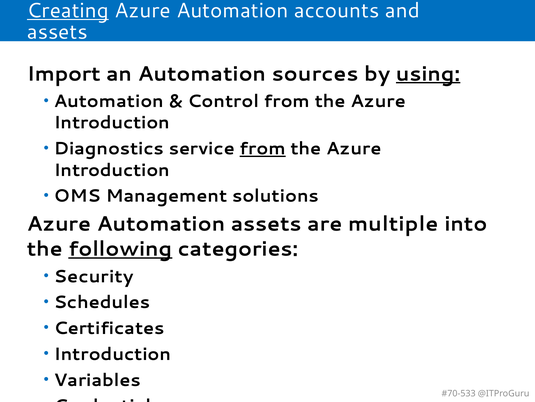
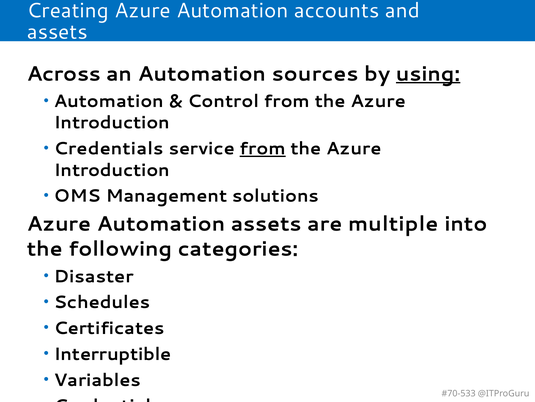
Creating underline: present -> none (68, 11)
Import: Import -> Across (64, 74)
Diagnostics: Diagnostics -> Credentials (109, 148)
following underline: present -> none (120, 249)
Security: Security -> Disaster (94, 276)
Introduction: Introduction -> Interruptible (112, 354)
